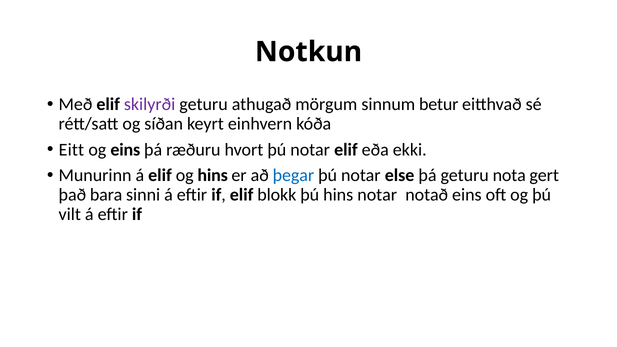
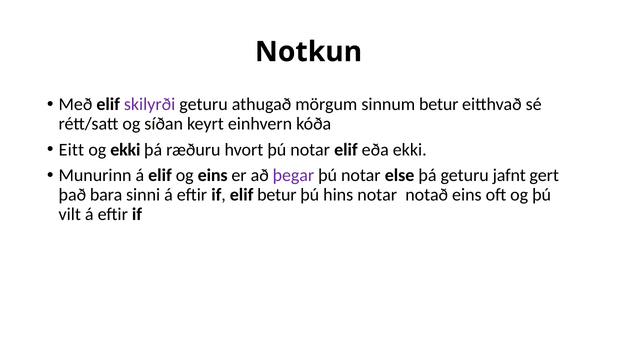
og eins: eins -> ekki (125, 150)
og hins: hins -> eins (213, 175)
þegar colour: blue -> purple (293, 175)
nota: nota -> jafnt (509, 175)
elif blokk: blokk -> betur (277, 195)
